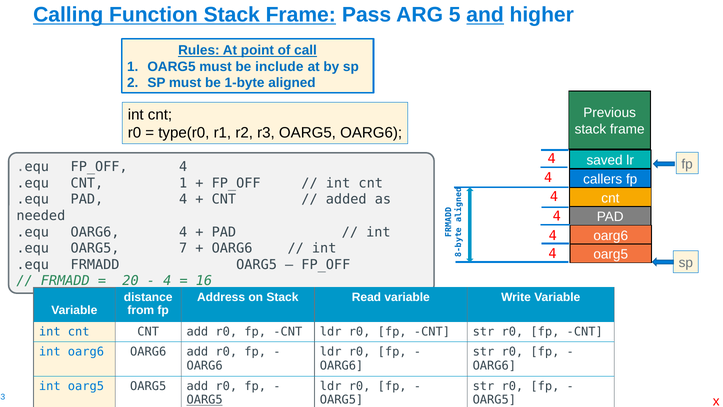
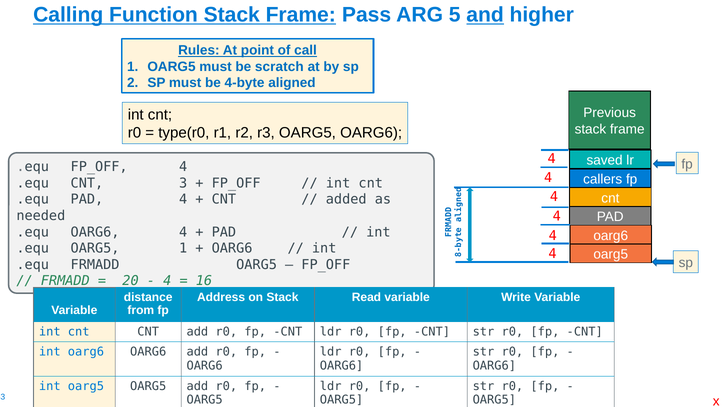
include: include -> scratch (279, 67)
1-byte: 1-byte -> 4-byte (245, 83)
CNT 1: 1 -> 3 (183, 183)
OARG5 7: 7 -> 1 (183, 248)
OARG5 underline: present -> none (205, 400)
